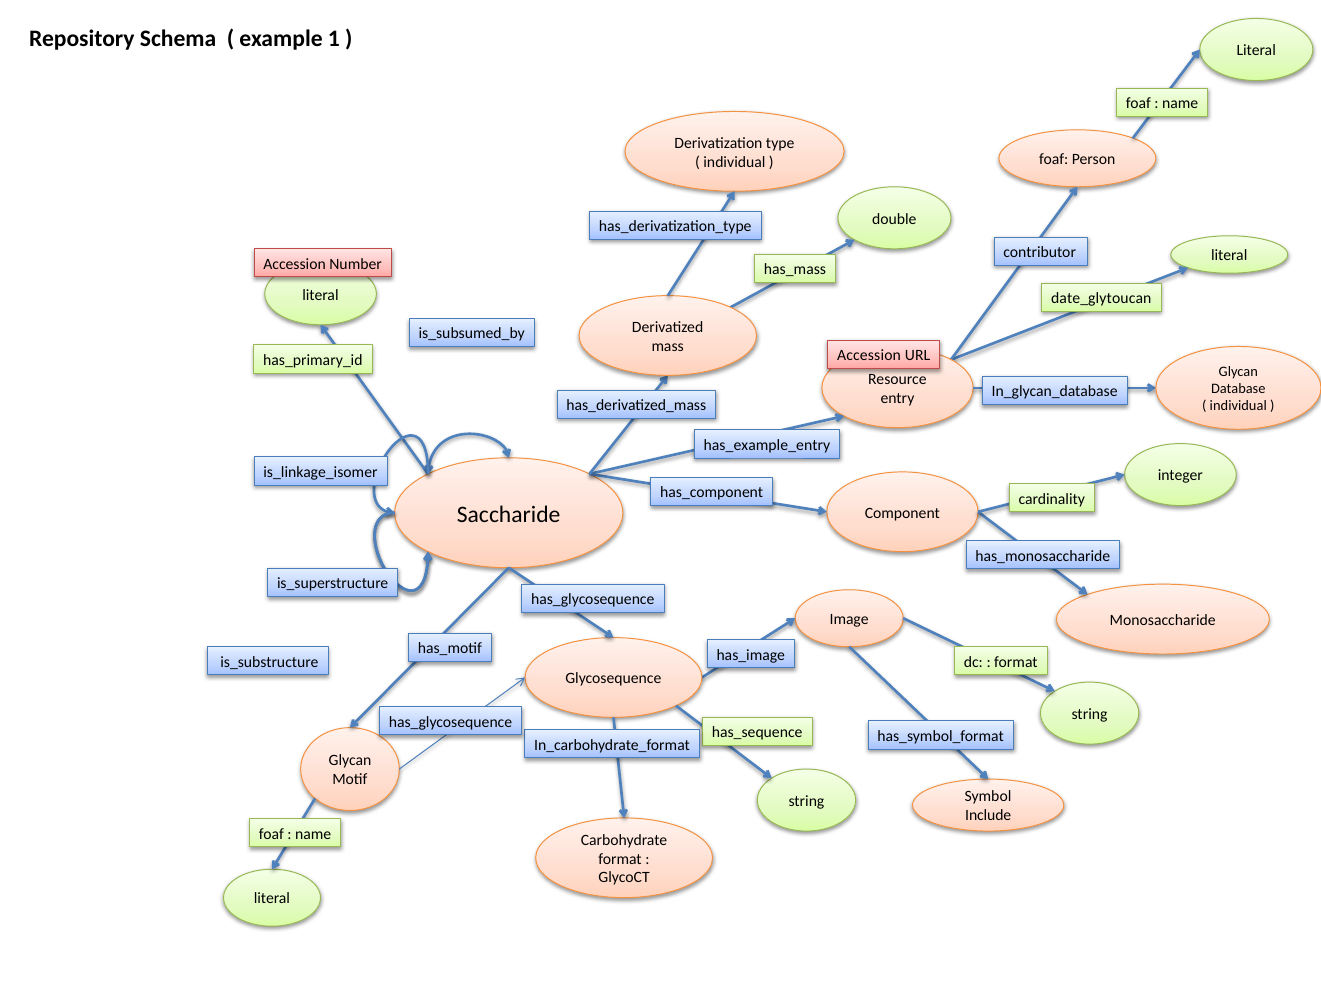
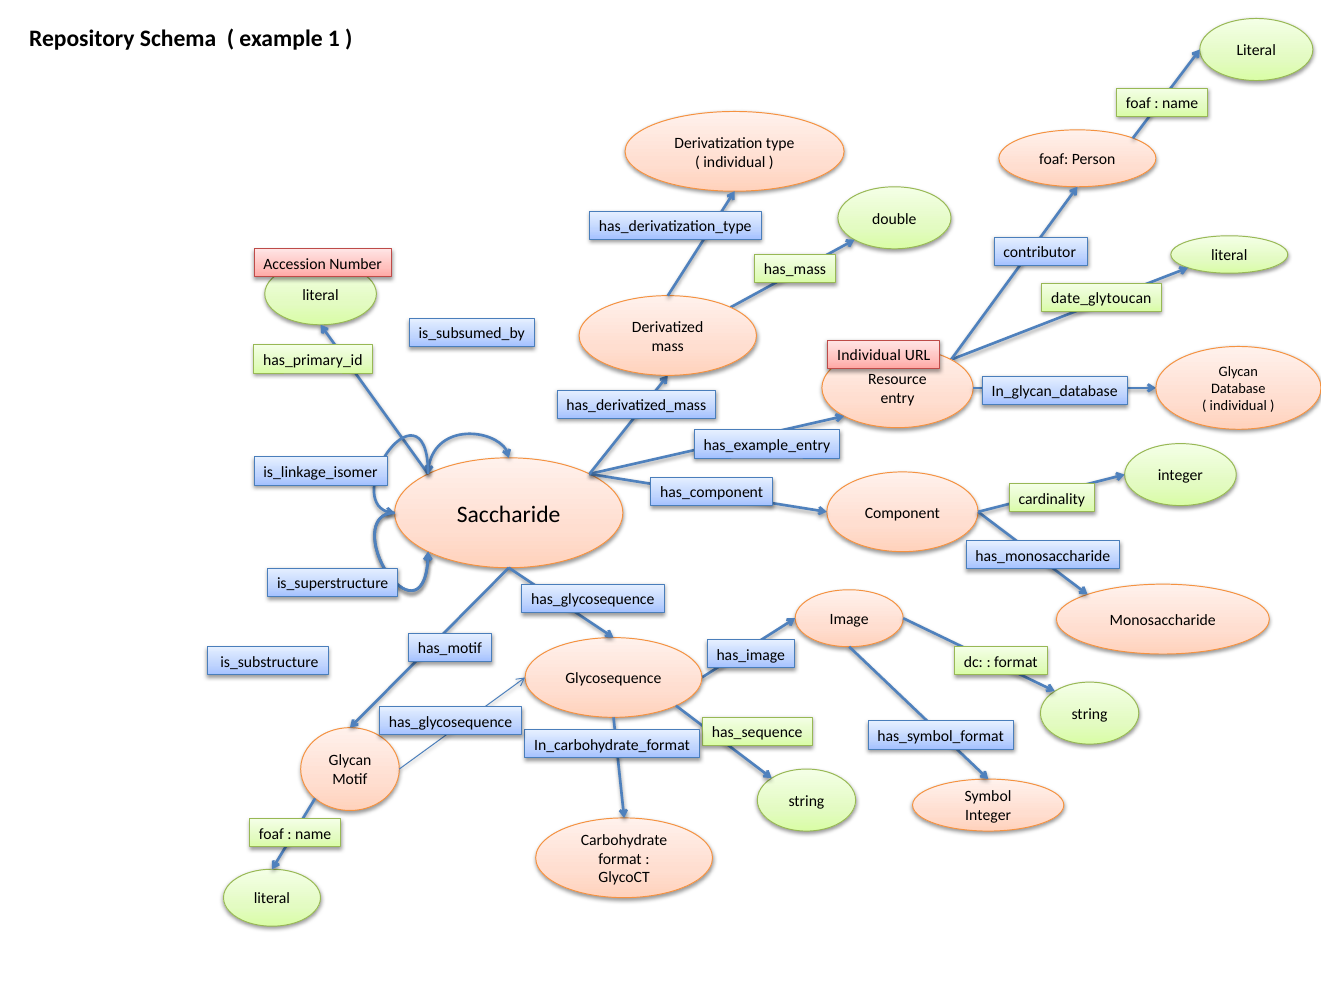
Accession: Accession -> Individual (869, 356)
Include: Include -> Integer (988, 815)
